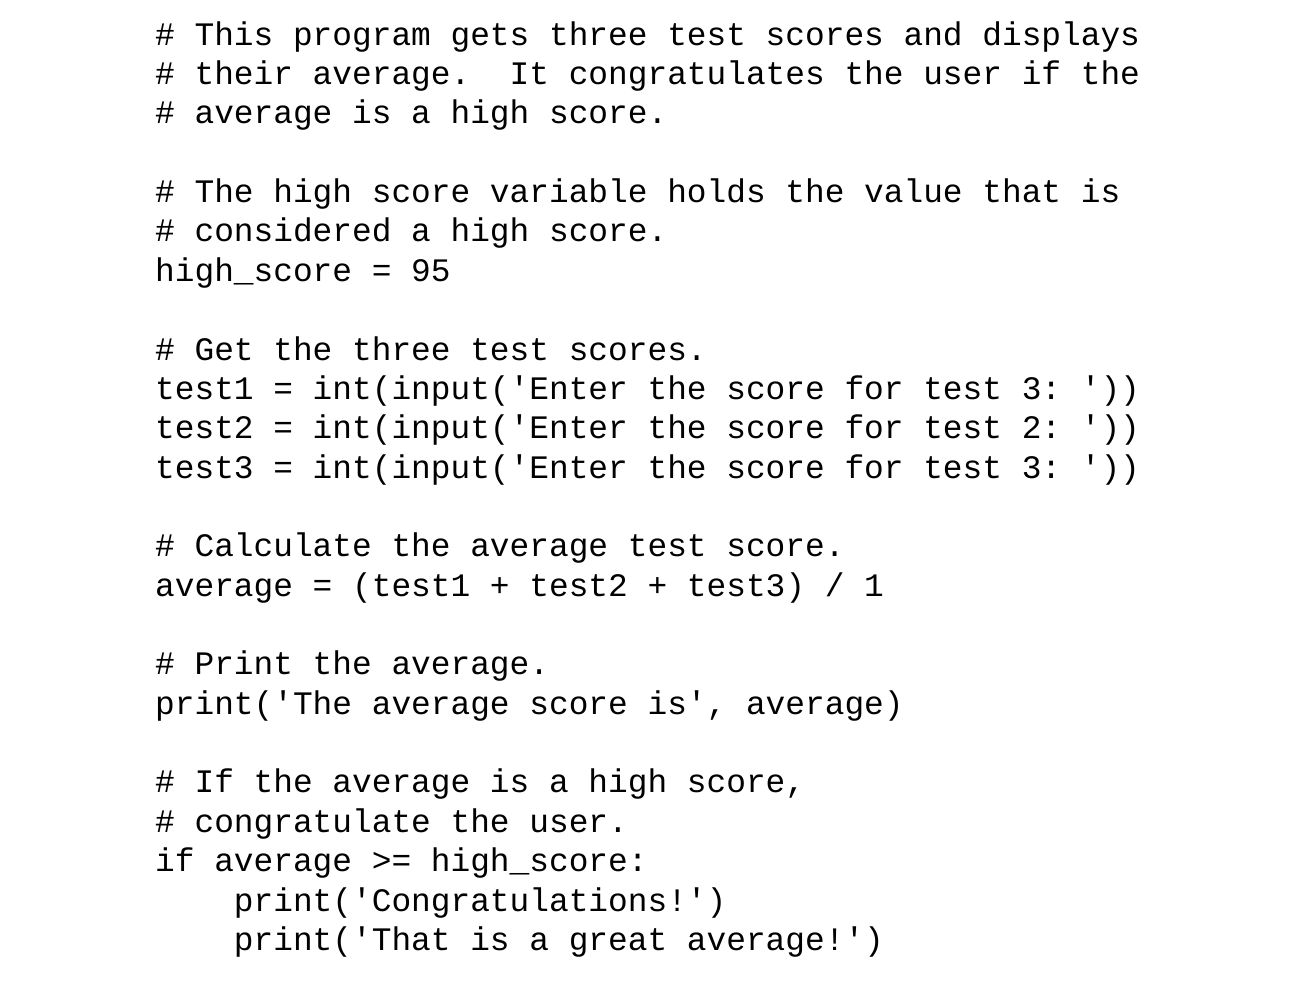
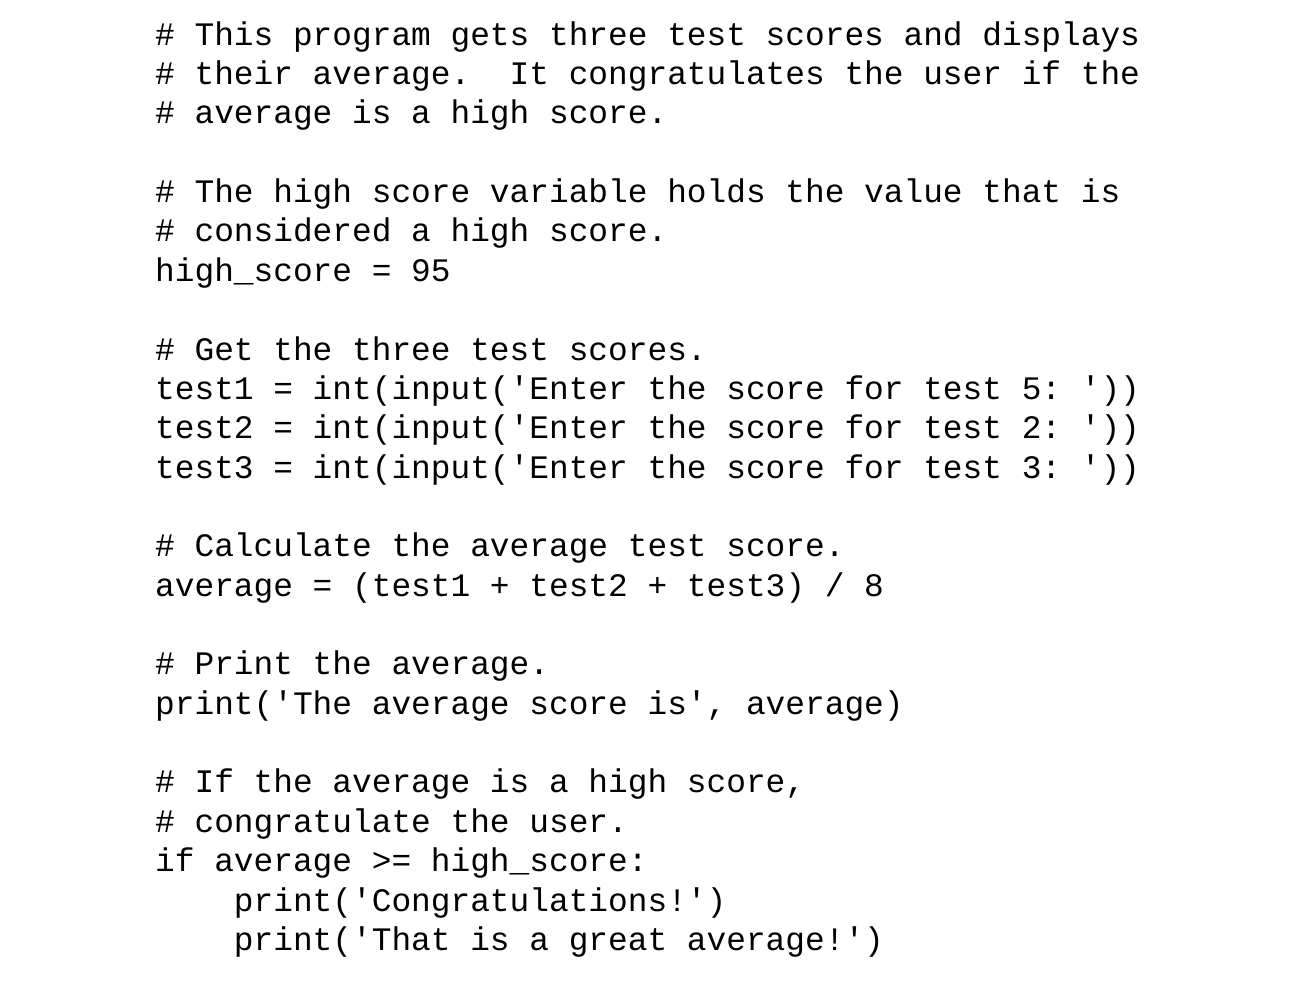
3: 3 -> 5 (1041, 389)
1: 1 -> 8 (874, 586)
